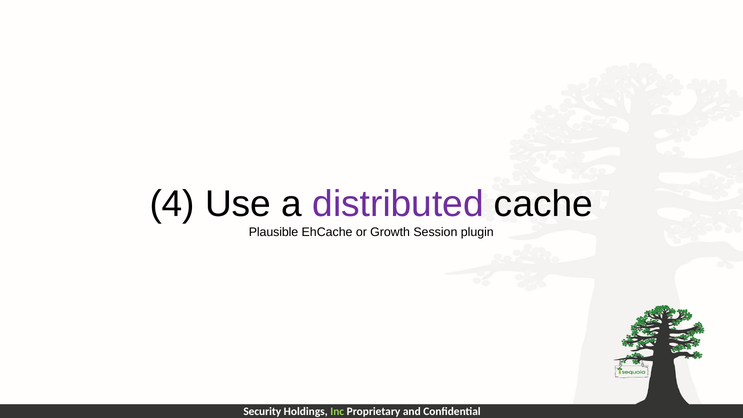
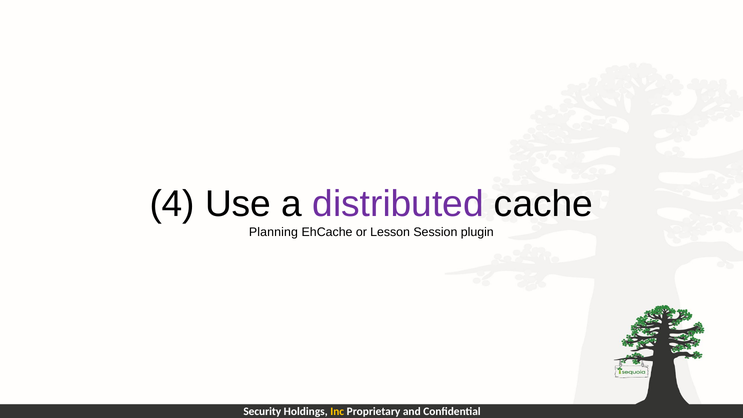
Plausible: Plausible -> Planning (273, 232)
Growth: Growth -> Lesson (390, 232)
Inc colour: light green -> yellow (337, 412)
